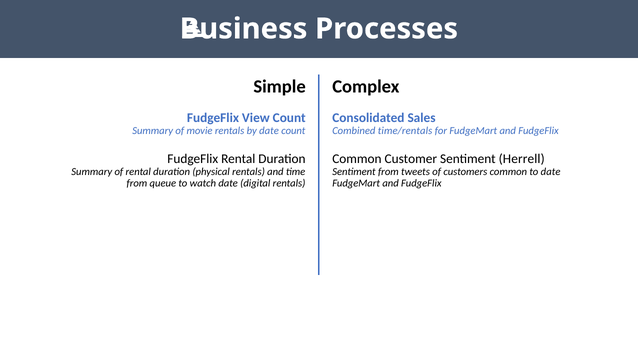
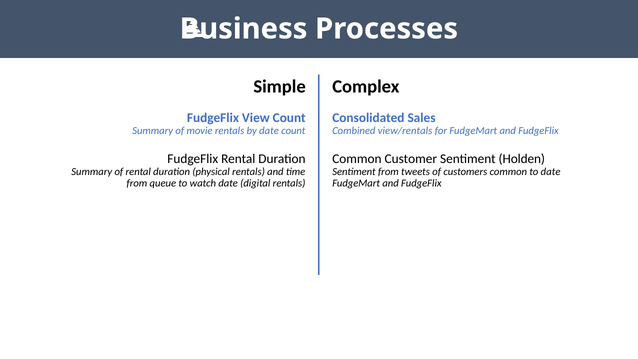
time/rentals: time/rentals -> view/rentals (405, 131)
Herrell: Herrell -> Holden (522, 159)
